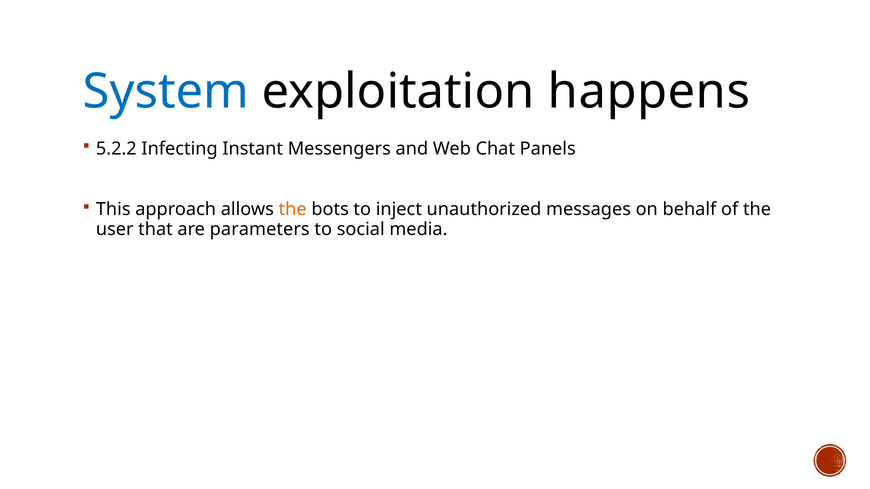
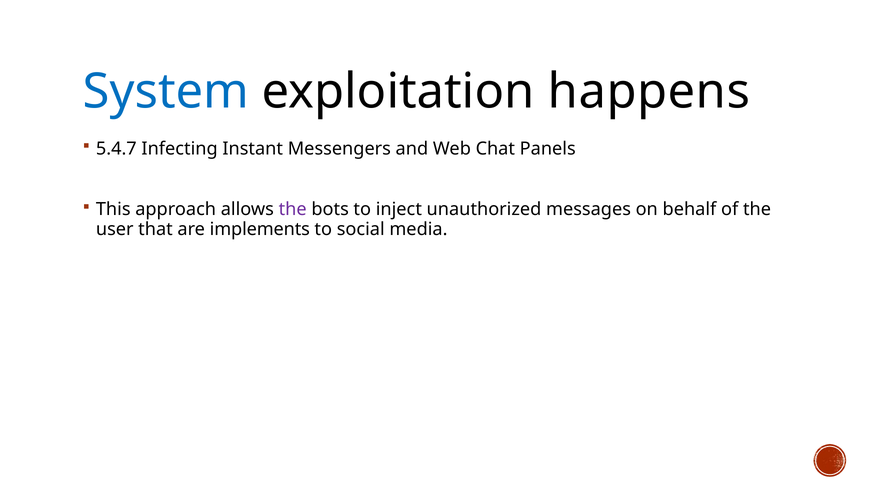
5.2.2: 5.2.2 -> 5.4.7 (116, 149)
the colour: orange -> purple (293, 210)
parameters: parameters -> implements (260, 229)
